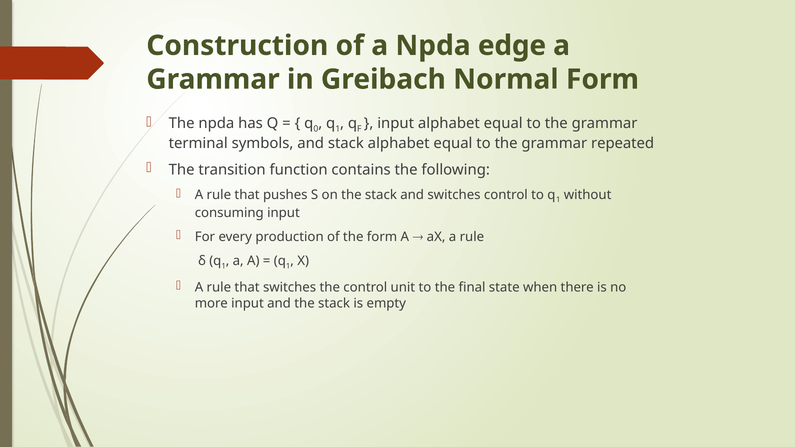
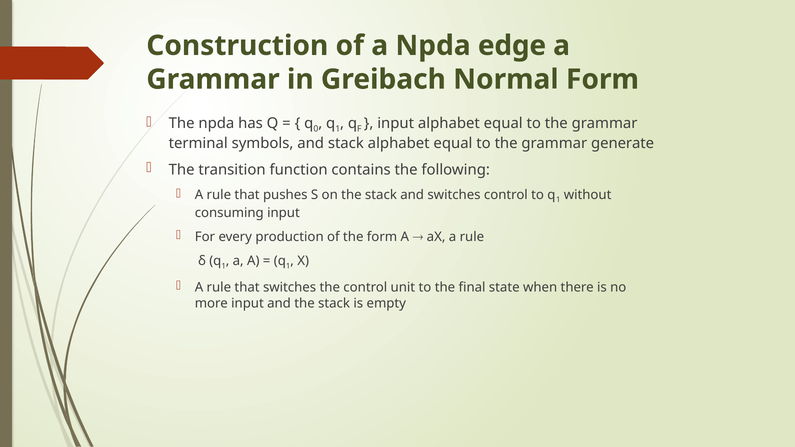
repeated: repeated -> generate (623, 144)
